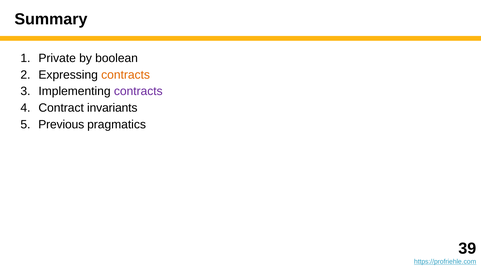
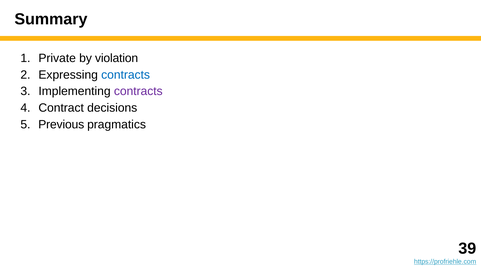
boolean: boolean -> violation (117, 58)
contracts colour: orange -> blue (126, 75)
invariants: invariants -> decisions (112, 108)
